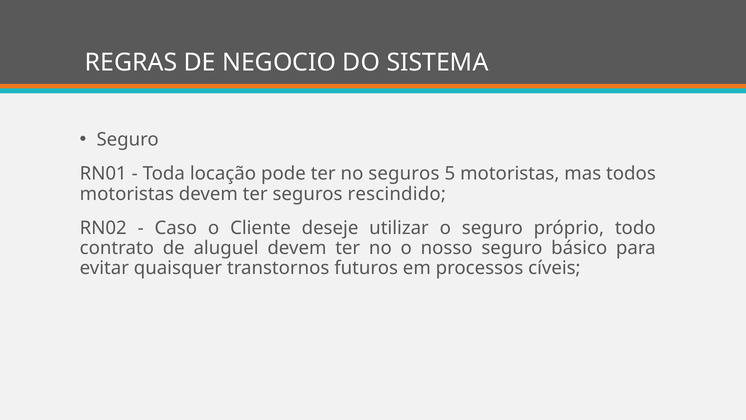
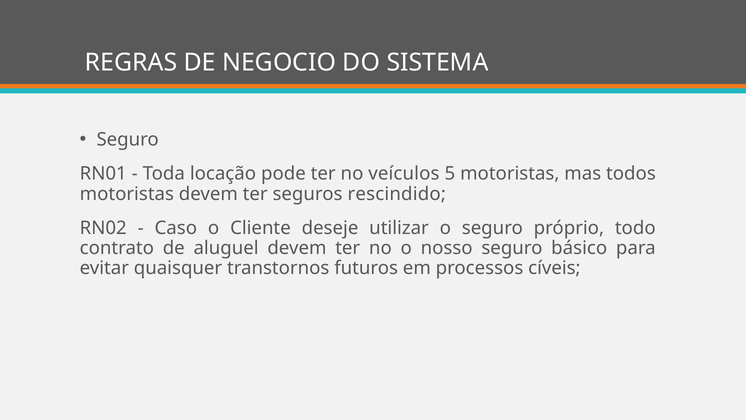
no seguros: seguros -> veículos (404, 174)
